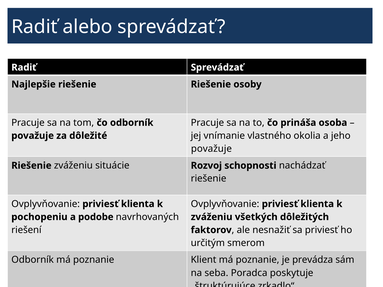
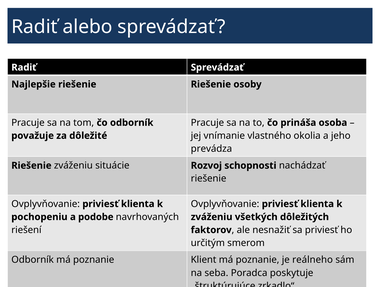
považuje: považuje -> prevádza (211, 149)
prevádza: prevádza -> reálneho (313, 260)
